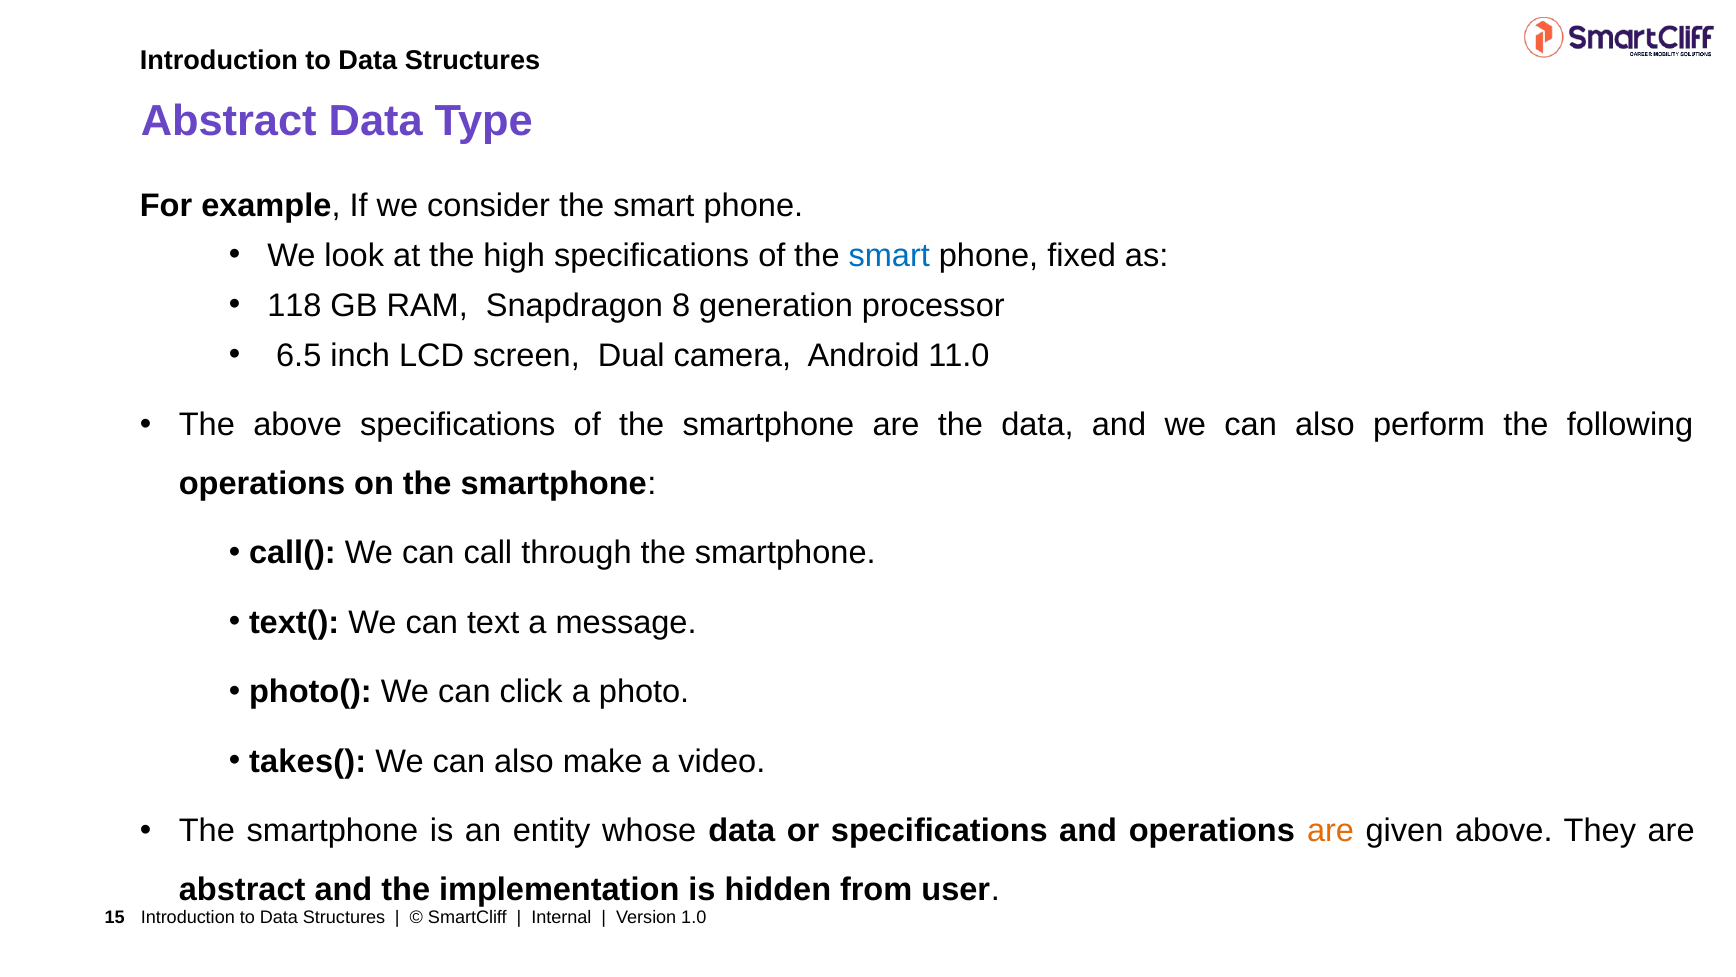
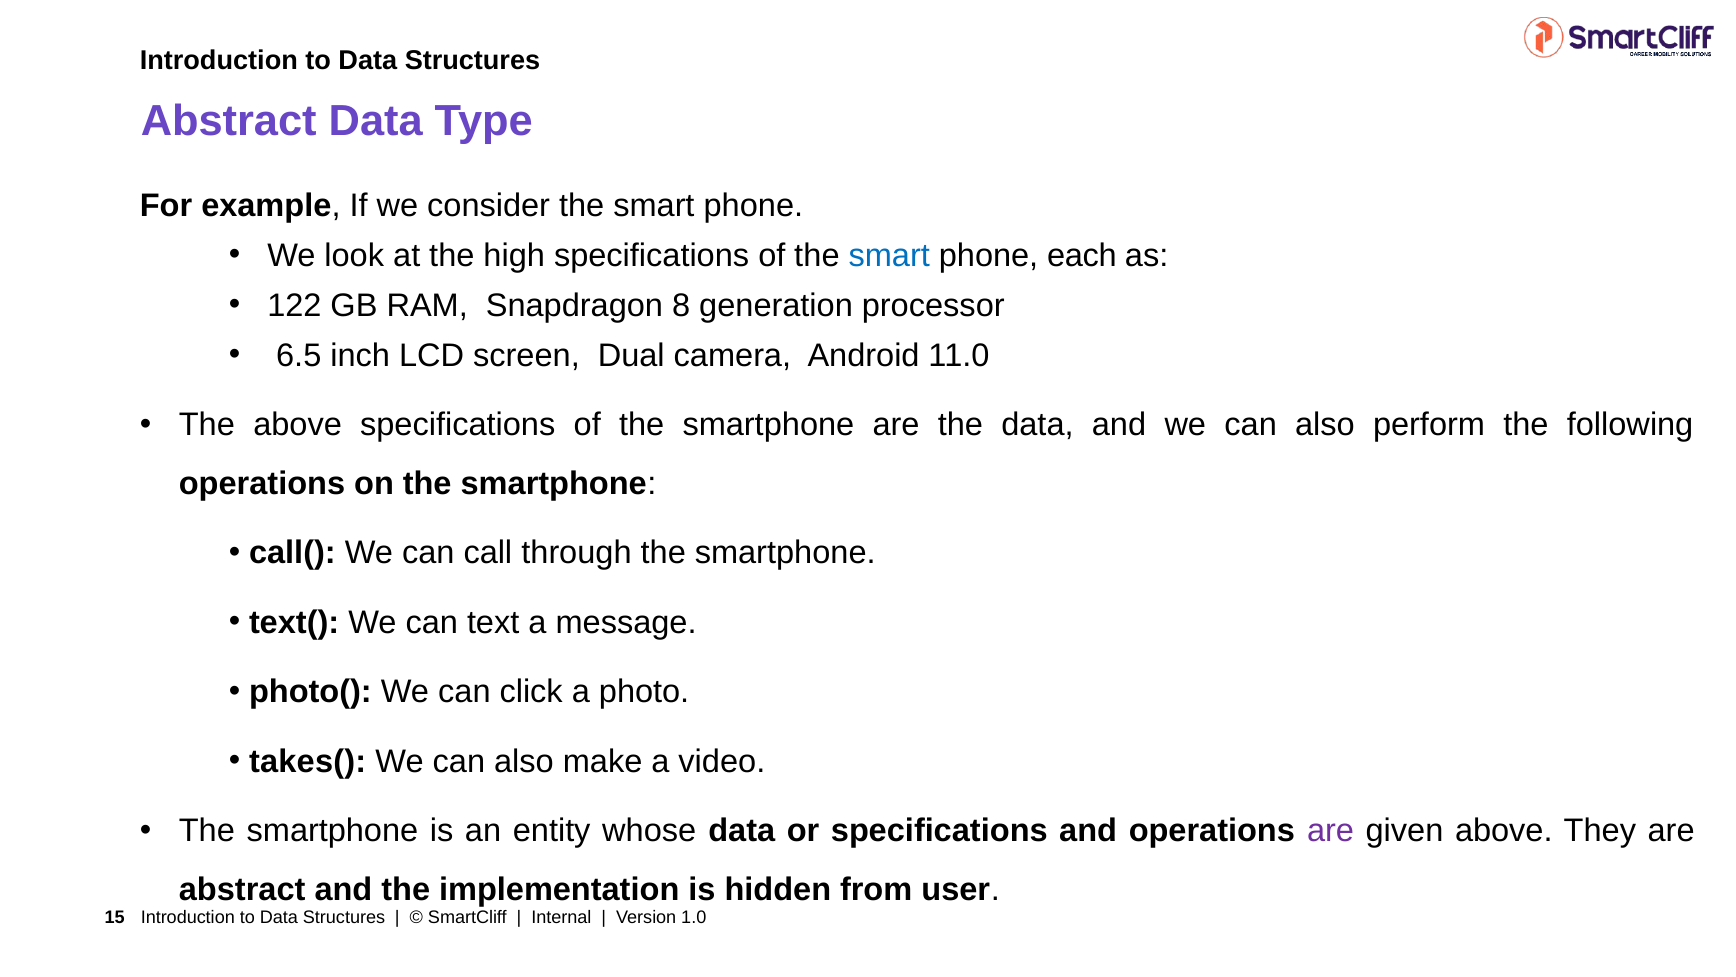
fixed: fixed -> each (1082, 256)
118: 118 -> 122 (294, 305)
are colour: orange -> purple (1331, 831)
